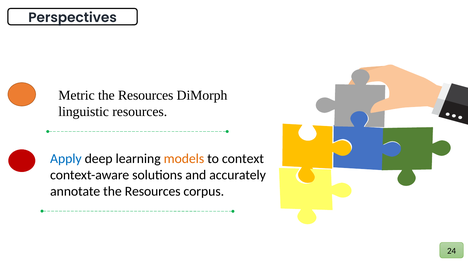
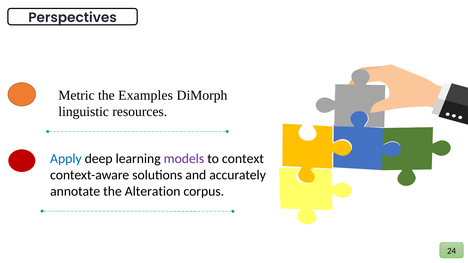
Resources: Resources -> Examples (146, 95)
models colour: orange -> purple (184, 159)
annotate the Resources: Resources -> Alteration (153, 192)
